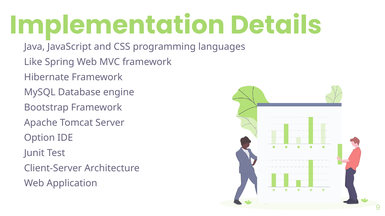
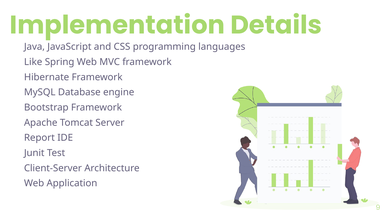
Option: Option -> Report (39, 138)
